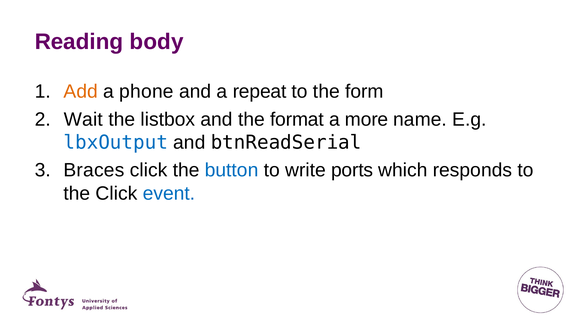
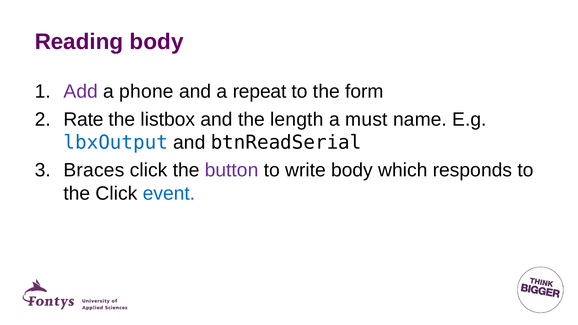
Add colour: orange -> purple (81, 92)
Wait: Wait -> Rate (83, 119)
format: format -> length (297, 119)
more: more -> must (366, 119)
button colour: blue -> purple (232, 170)
write ports: ports -> body (352, 170)
